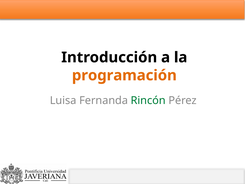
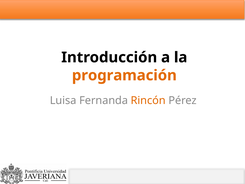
Rincón colour: green -> orange (148, 100)
